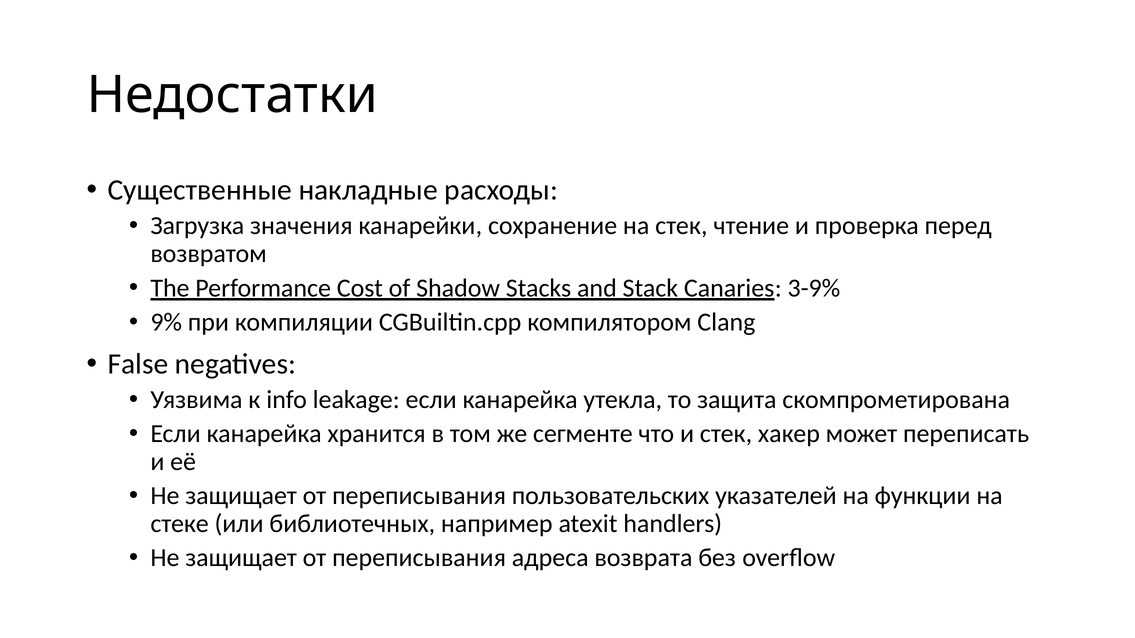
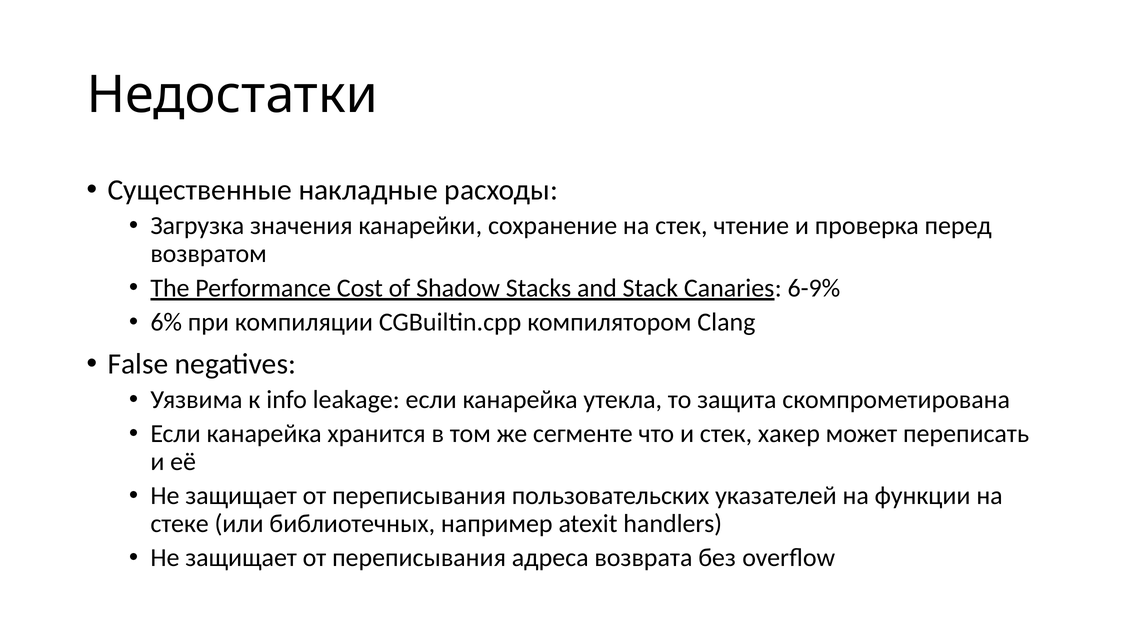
3-9%: 3-9% -> 6-9% (814, 288)
9%: 9% -> 6% (166, 322)
